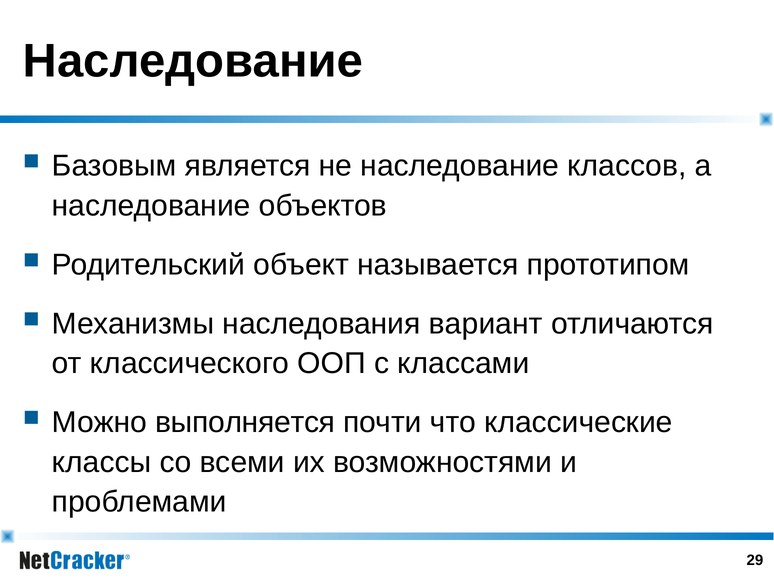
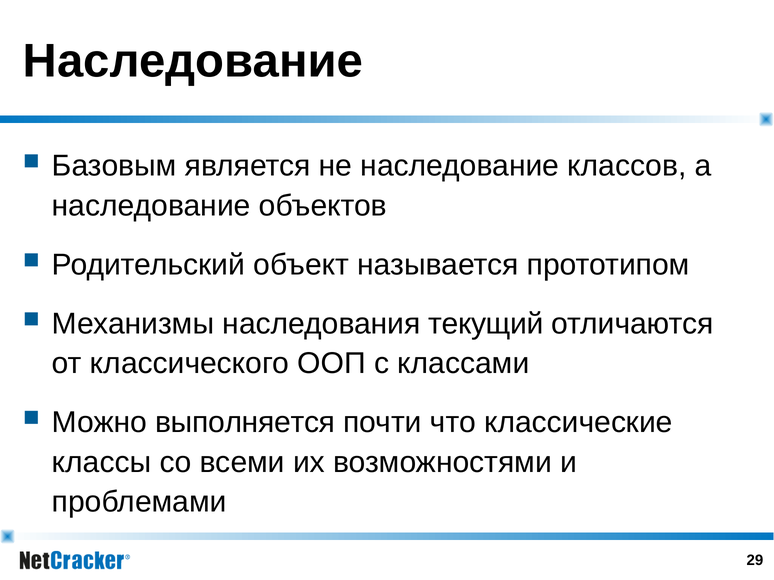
вариант: вариант -> текущий (486, 324)
